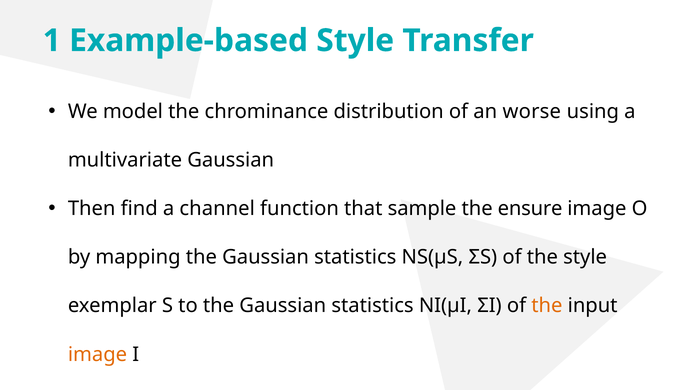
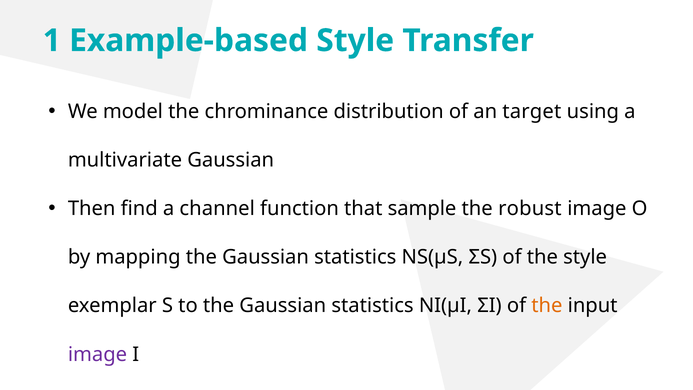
worse: worse -> target (532, 111)
ensure: ensure -> robust (530, 209)
image colour: orange -> purple (98, 354)
